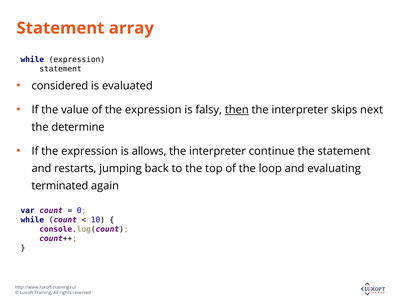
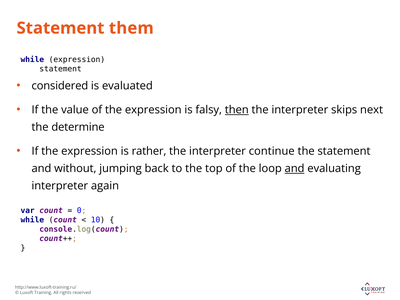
array: array -> them (131, 28)
allows: allows -> rather (149, 151)
restarts: restarts -> without (75, 169)
and underline: none -> present (295, 169)
terminated: terminated -> interpreter (60, 186)
